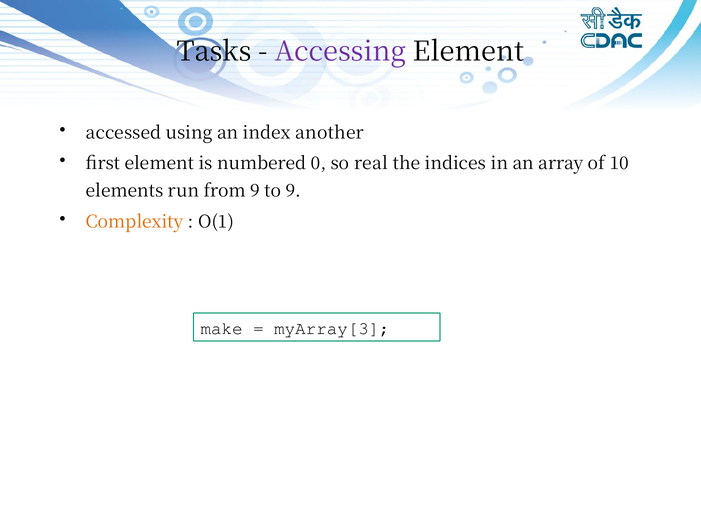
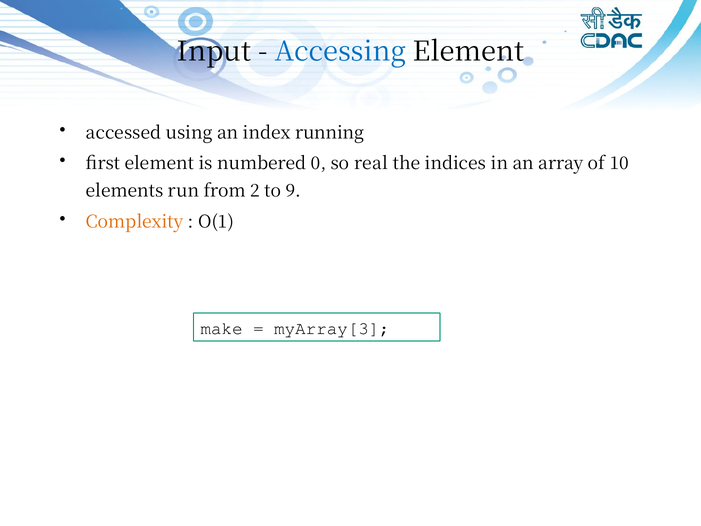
Tasks: Tasks -> Input (214, 52)
Accessing colour: purple -> blue (340, 52)
another: another -> running (330, 133)
from 9: 9 -> 2 (255, 191)
